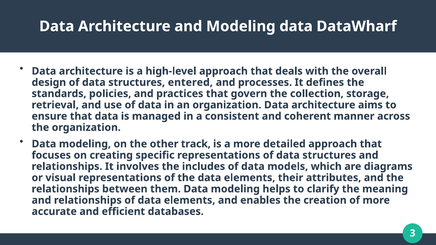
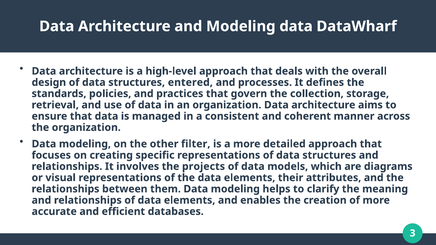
track: track -> filter (196, 144)
includes: includes -> projects (204, 167)
